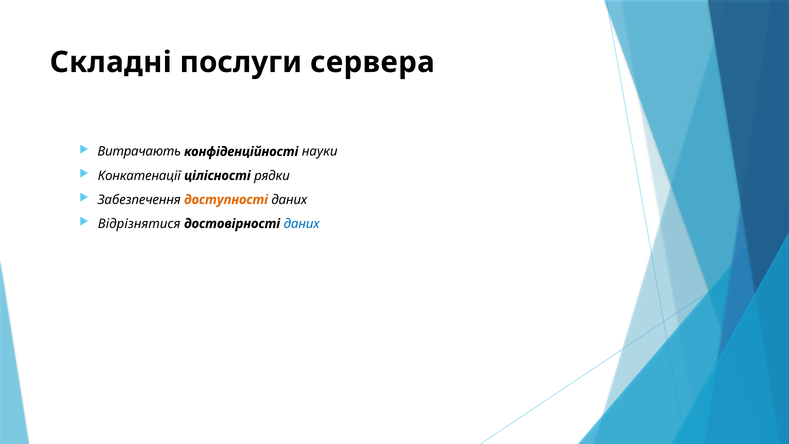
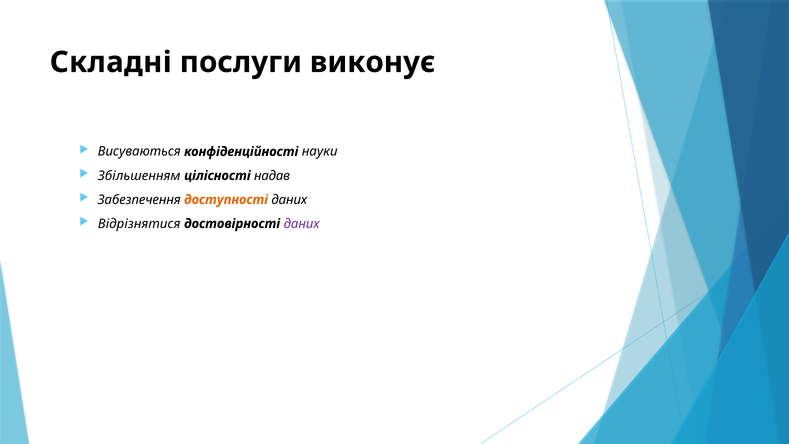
сервера: сервера -> виконує (373, 62)
Витрачають: Витрачають -> Висуваються (139, 152)
Конкатенації: Конкатенації -> Збільшенням (139, 176)
рядки: рядки -> надав (272, 176)
даних colour: blue -> purple (302, 224)
